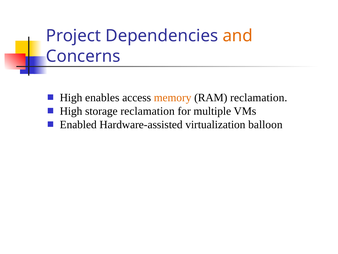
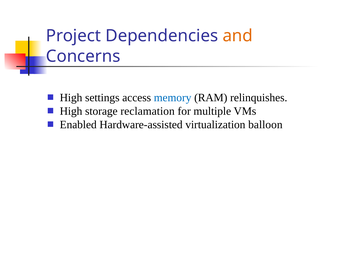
enables: enables -> settings (102, 97)
memory colour: orange -> blue (173, 97)
RAM reclamation: reclamation -> relinquishes (259, 97)
